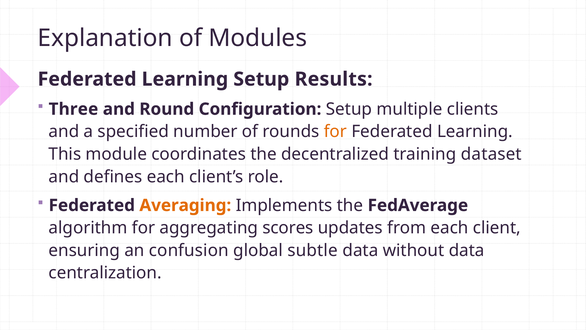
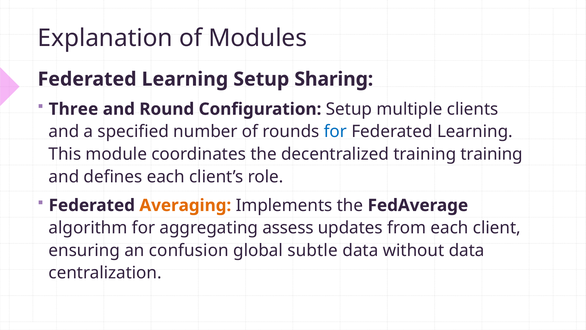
Results: Results -> Sharing (334, 79)
for colour: orange -> blue (335, 132)
training dataset: dataset -> training (492, 154)
scores: scores -> assess (288, 228)
